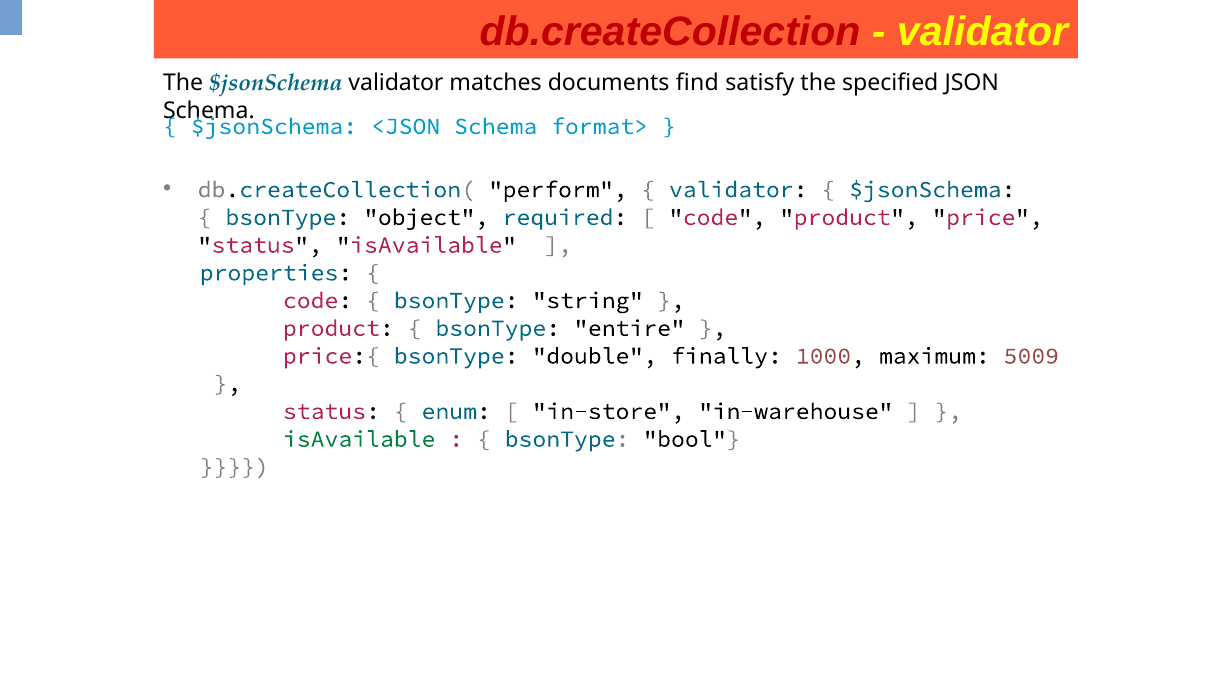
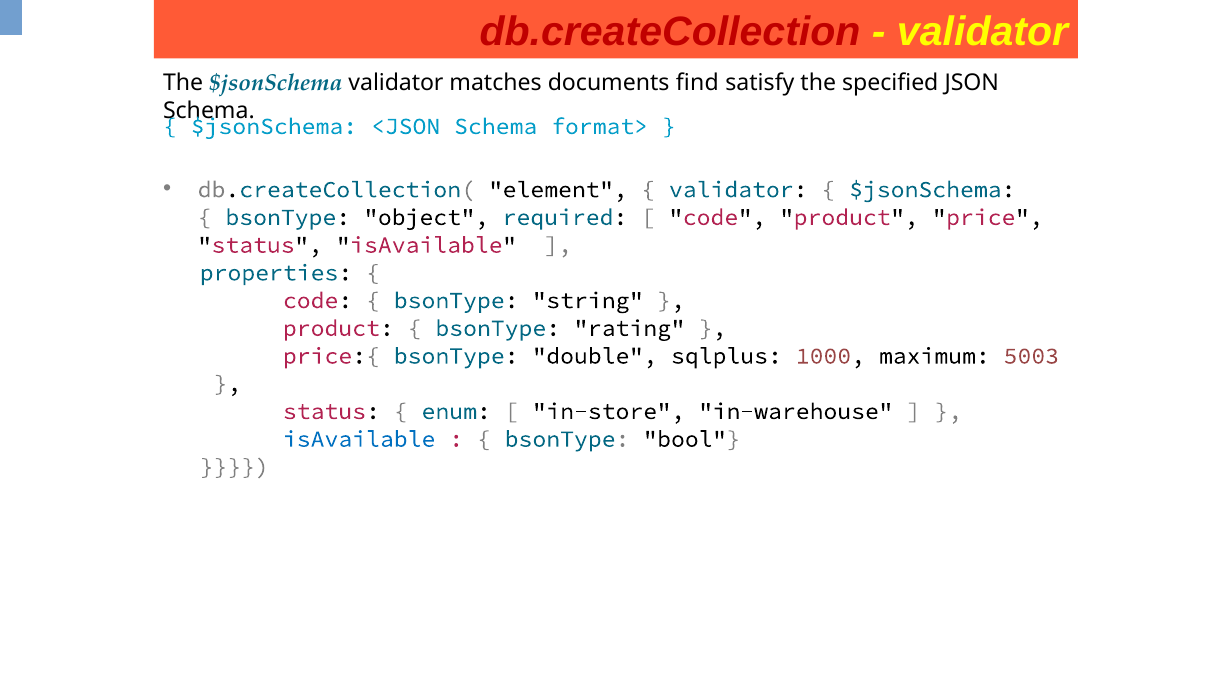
perform: perform -> element (558, 190)
entire: entire -> rating (629, 328)
finally: finally -> sqlplus (726, 356)
5009: 5009 -> 5003 (1031, 356)
isAvailable colour: green -> blue (359, 439)
